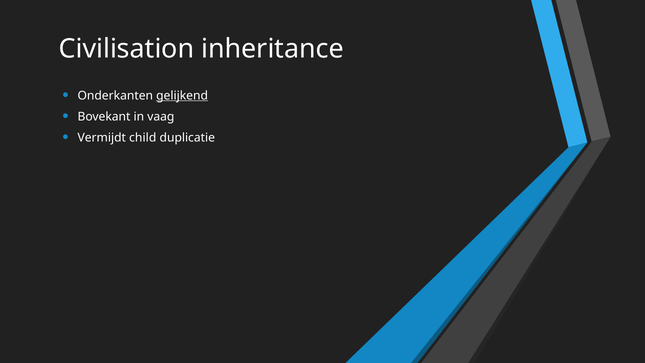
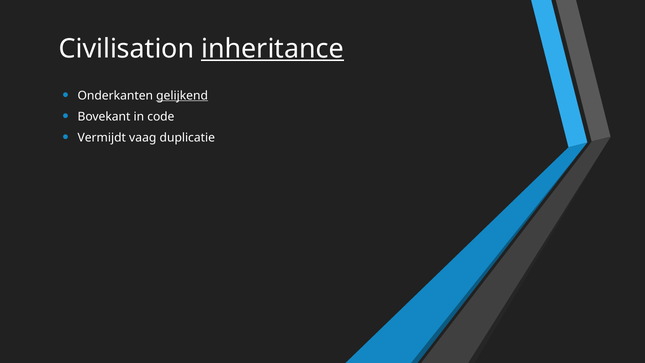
inheritance underline: none -> present (273, 49)
vaag: vaag -> code (161, 116)
child: child -> vaag (143, 137)
